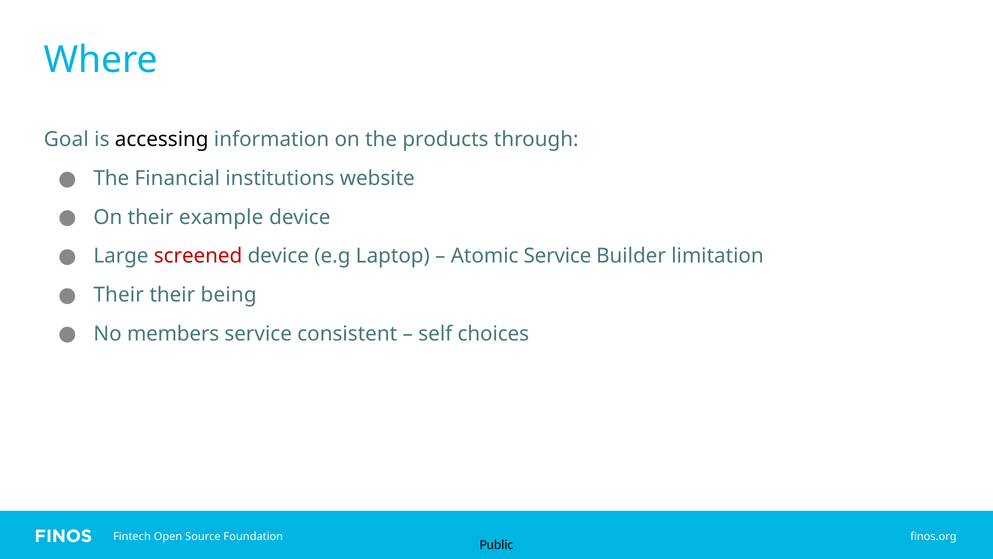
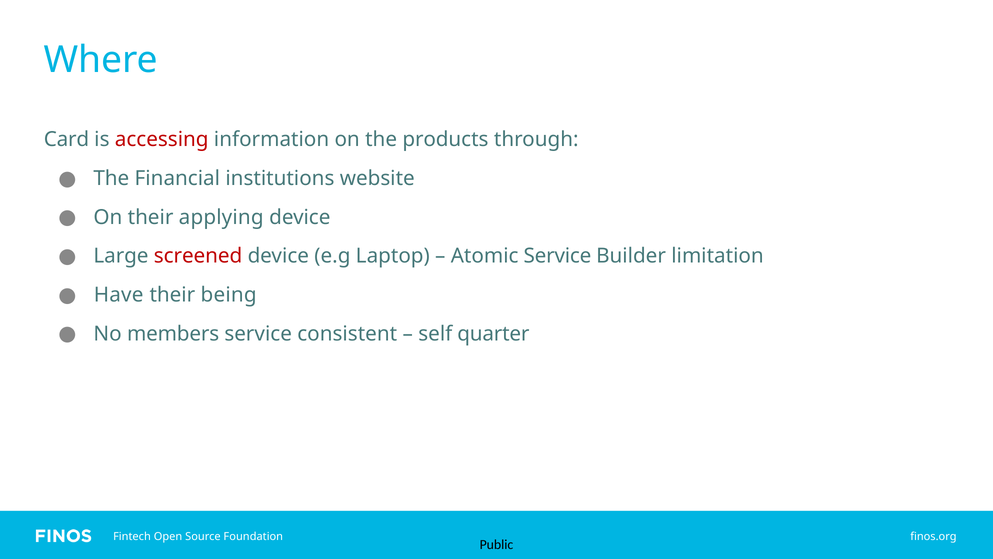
Goal: Goal -> Card (66, 140)
accessing colour: black -> red (162, 140)
example: example -> applying (221, 217)
Their: Their -> Have (119, 295)
choices: choices -> quarter (493, 334)
